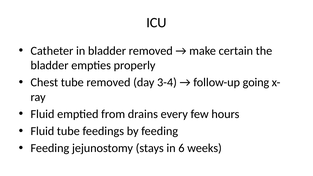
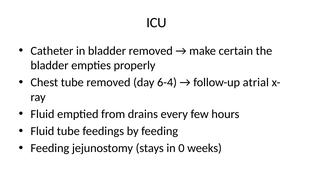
3-4: 3-4 -> 6-4 (167, 82)
going: going -> atrial (256, 82)
6: 6 -> 0 (181, 148)
